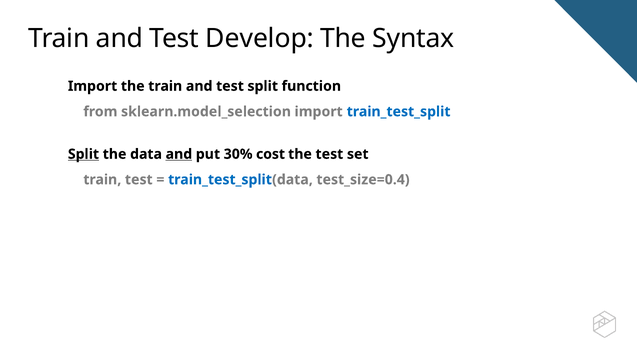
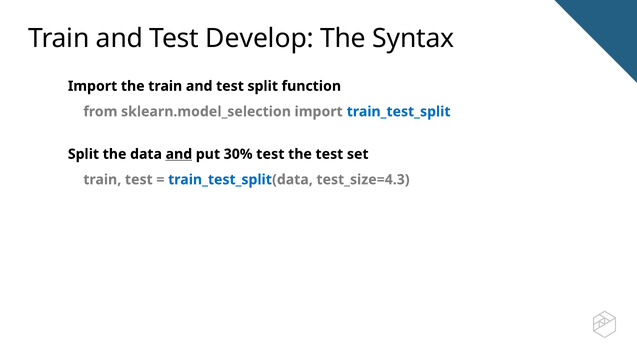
Split underline: present -> none (83, 154)
30% cost: cost -> test (270, 154)
test_size=0.4: test_size=0.4 -> test_size=4.3 (363, 179)
